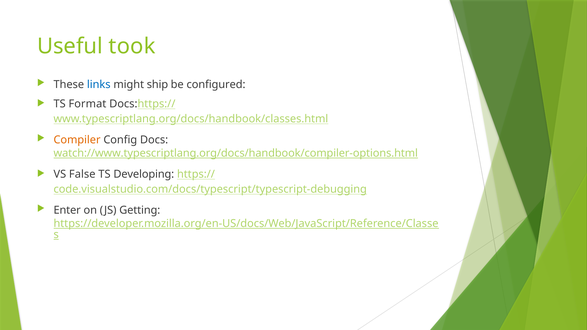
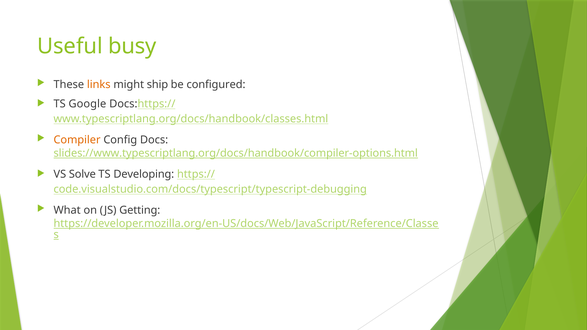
took: took -> busy (132, 46)
links colour: blue -> orange (99, 85)
Format: Format -> Google (87, 104)
watch://www.typescriptlang.org/docs/handbook/compiler-options.html: watch://www.typescriptlang.org/docs/handbook/compiler-options.html -> slides://www.typescriptlang.org/docs/handbook/compiler-options.html (236, 153)
False: False -> Solve (82, 174)
Enter: Enter -> What (67, 210)
